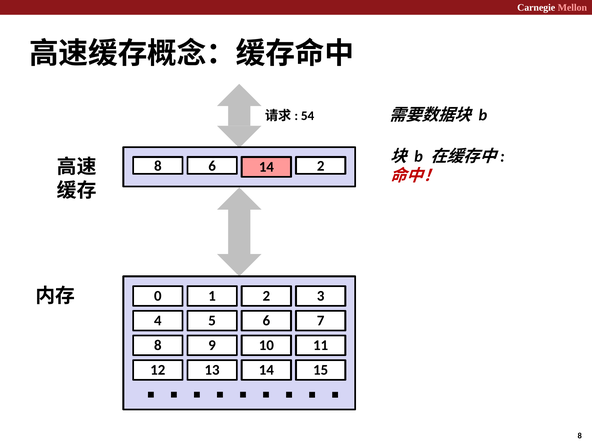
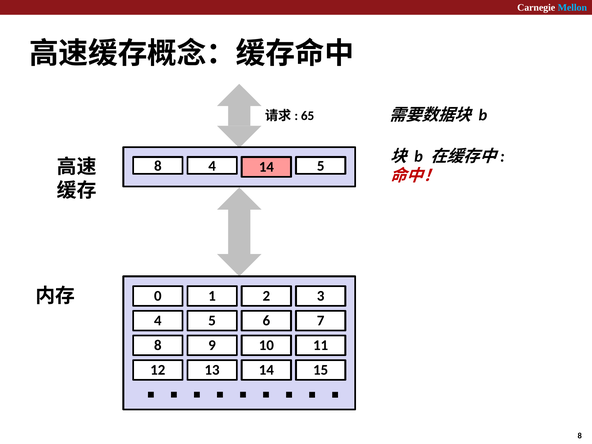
Mellon colour: pink -> light blue (572, 7)
54: 54 -> 65 (308, 116)
8 6: 6 -> 4 (212, 166)
2: 2 -> 5 (321, 166)
